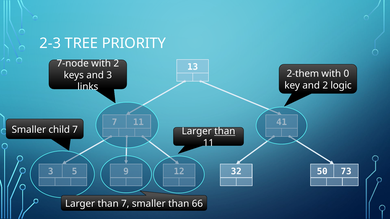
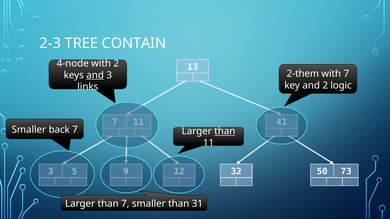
PRIORITY: PRIORITY -> CONTAIN (134, 43)
7-node: 7-node -> 4-node (73, 64)
with 0: 0 -> 7 (346, 74)
and underline: none -> present (95, 75)
child: child -> back (59, 130)
66: 66 -> 31 (197, 204)
